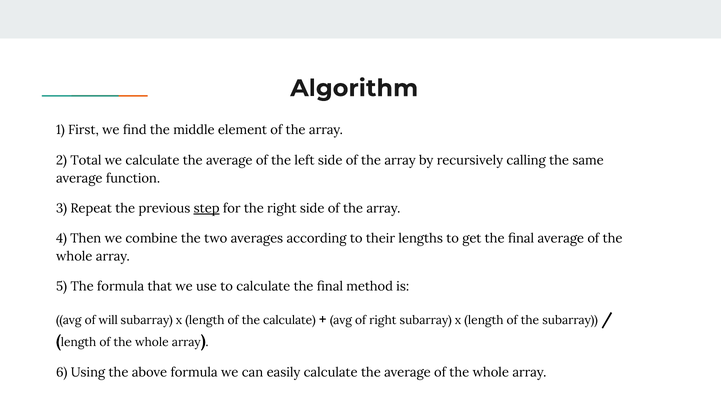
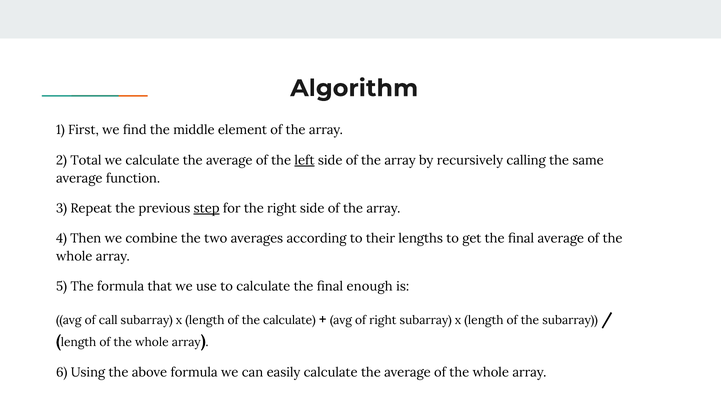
left underline: none -> present (305, 160)
method: method -> enough (370, 286)
will: will -> call (108, 320)
